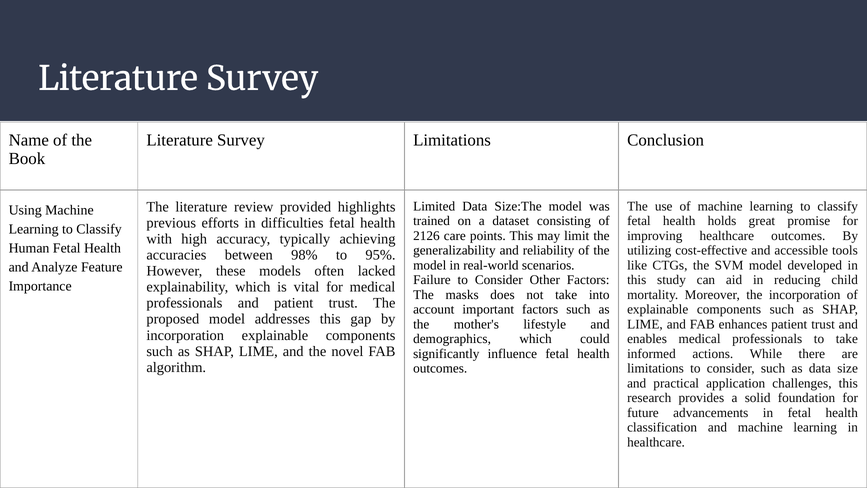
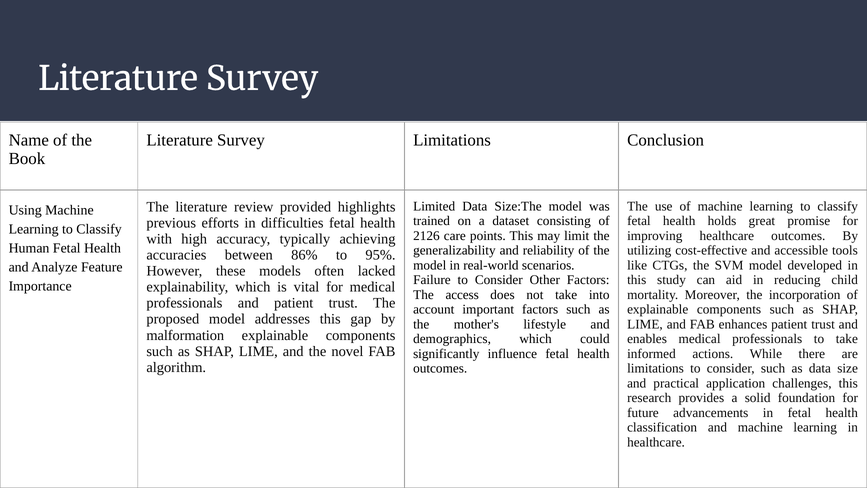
98%: 98% -> 86% (304, 255)
masks: masks -> access (462, 295)
incorporation: incorporation -> malformation (185, 335)
